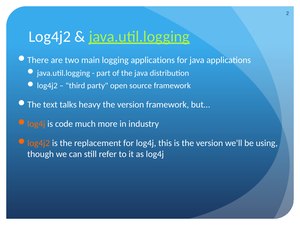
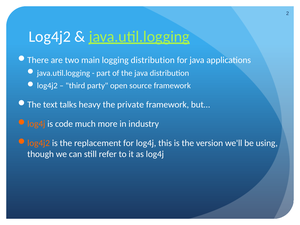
logging applications: applications -> distribution (153, 60)
version: version -> private (131, 104)
